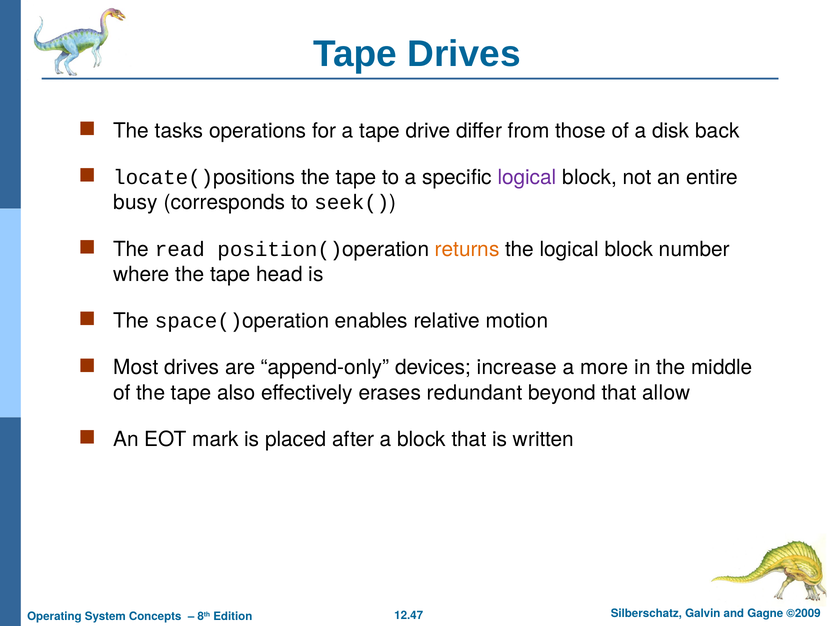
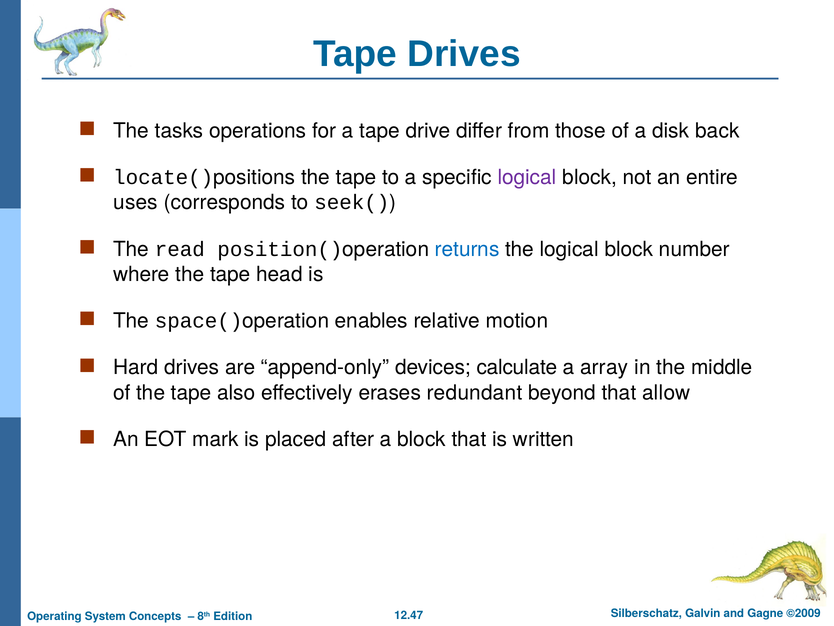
busy: busy -> uses (136, 202)
returns colour: orange -> blue (467, 249)
Most: Most -> Hard (136, 367)
increase: increase -> calculate (517, 367)
more: more -> array (604, 367)
